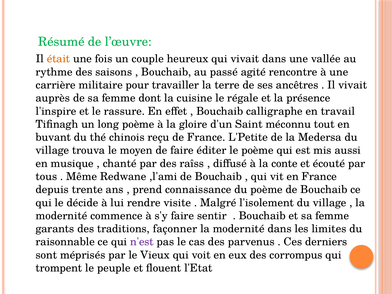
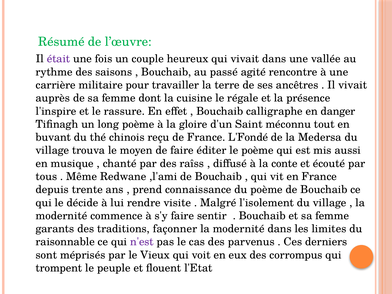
était colour: orange -> purple (59, 59)
travail: travail -> danger (338, 111)
L'Petite: L'Petite -> L'Fondé (248, 137)
